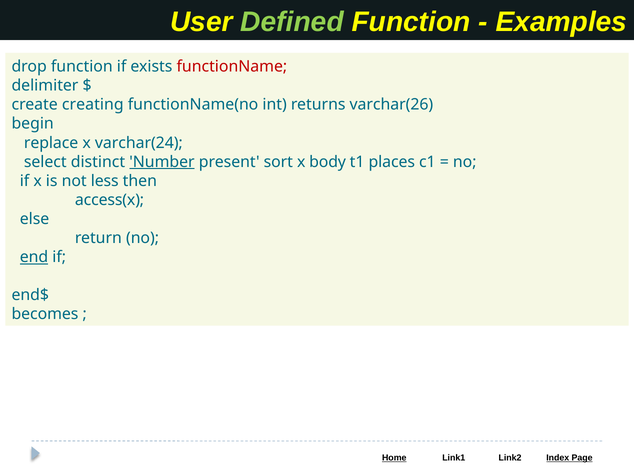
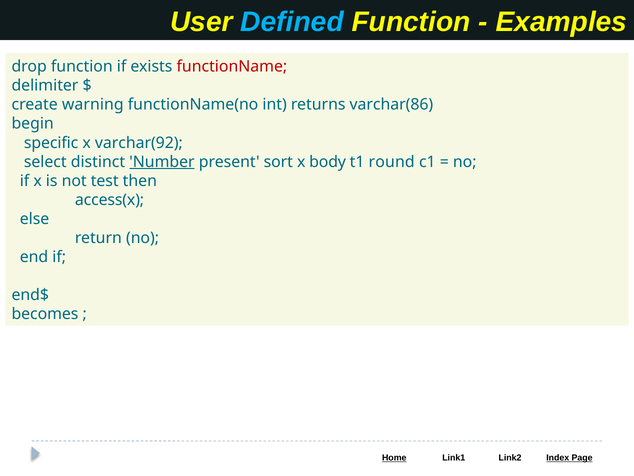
Defined colour: light green -> light blue (292, 22)
creating: creating -> warning (93, 105)
varchar(26: varchar(26 -> varchar(86 (391, 105)
replace: replace -> specific (51, 143)
varchar(24: varchar(24 -> varchar(92 (139, 143)
places: places -> round (392, 162)
less: less -> test (105, 181)
end underline: present -> none (34, 257)
